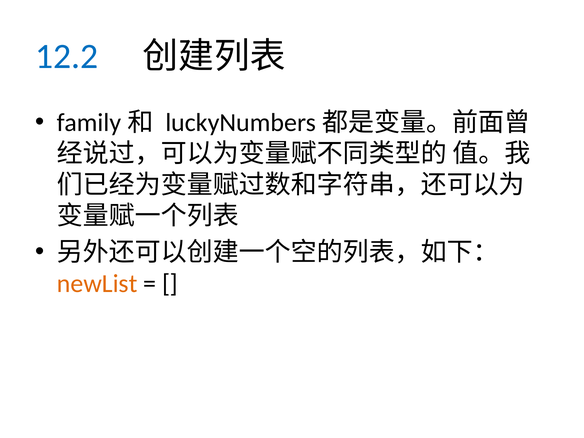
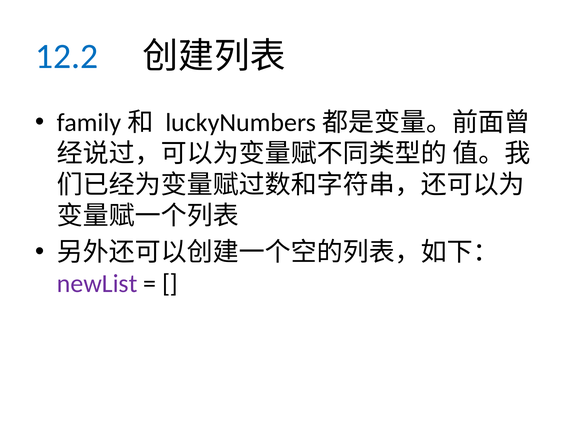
newList colour: orange -> purple (97, 283)
